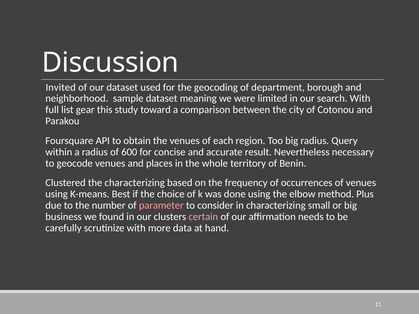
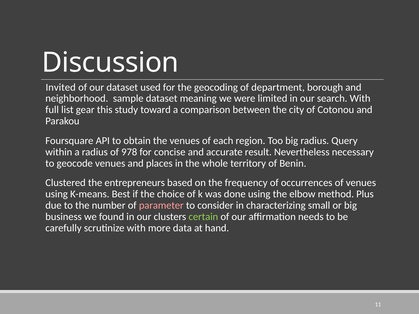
600: 600 -> 978 (129, 152)
the characterizing: characterizing -> entrepreneurs (135, 183)
certain colour: pink -> light green (203, 217)
